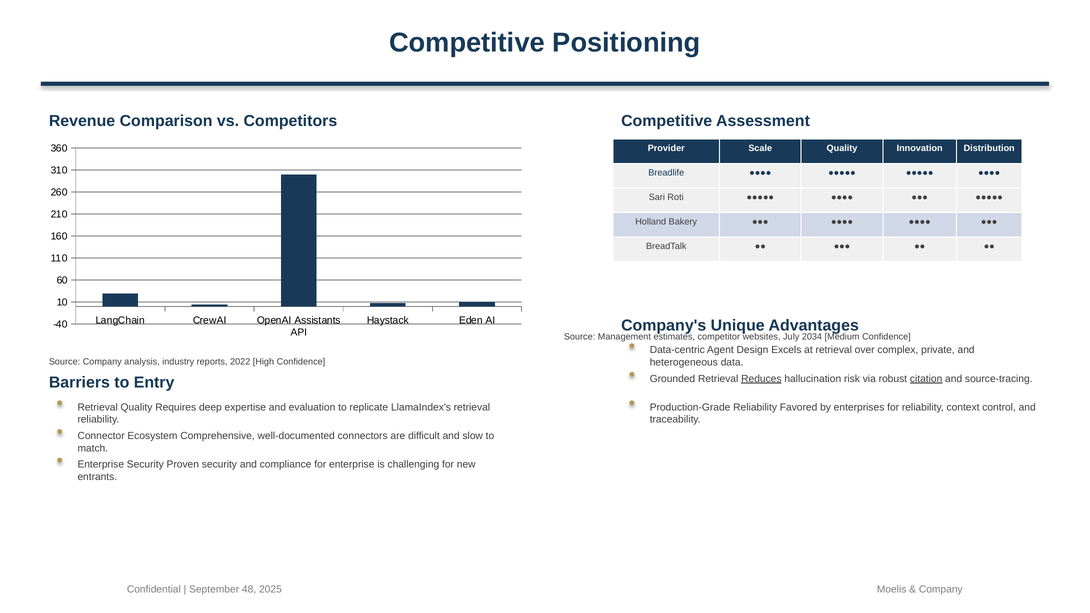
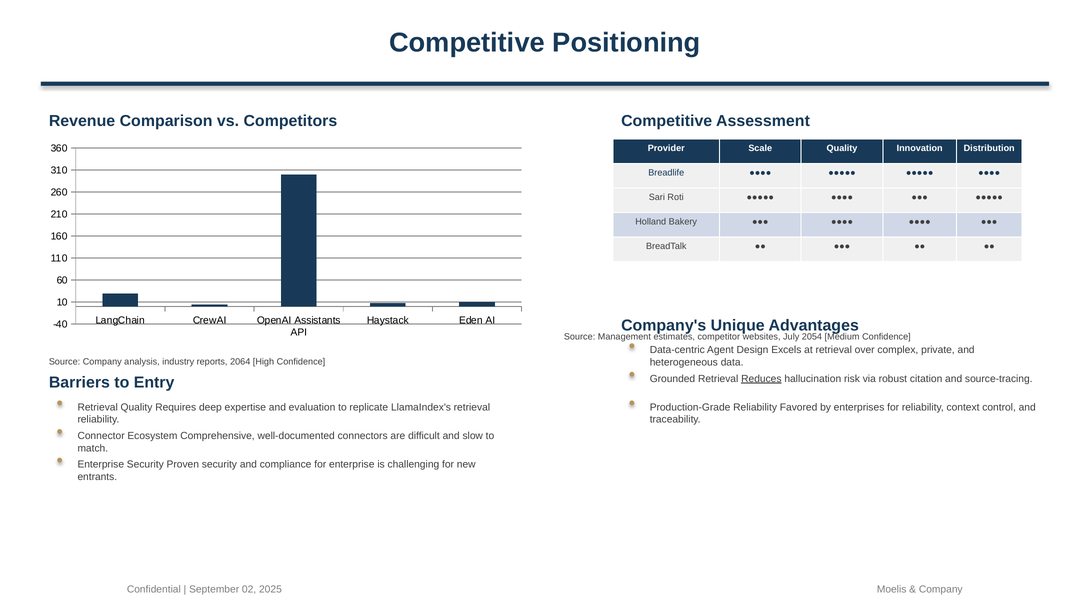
2034: 2034 -> 2054 (812, 337)
2022: 2022 -> 2064 (240, 362)
citation underline: present -> none (926, 379)
48: 48 -> 02 (249, 589)
